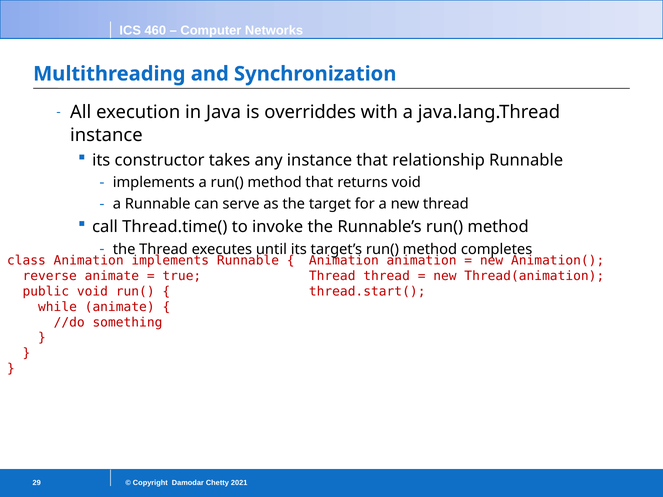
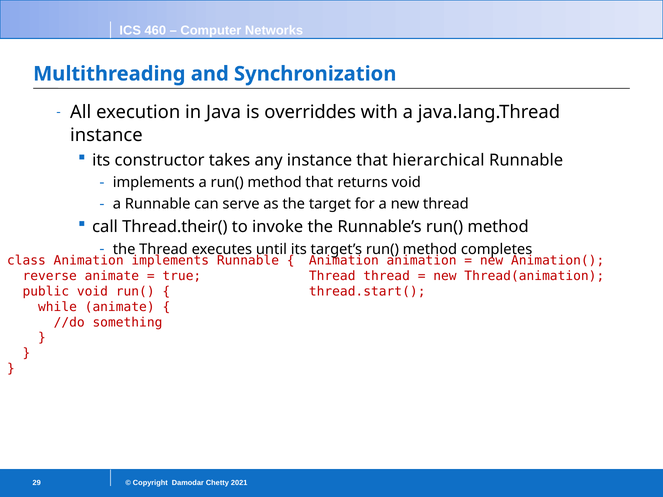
relationship: relationship -> hierarchical (438, 160)
Thread.time(: Thread.time( -> Thread.their( (175, 227)
